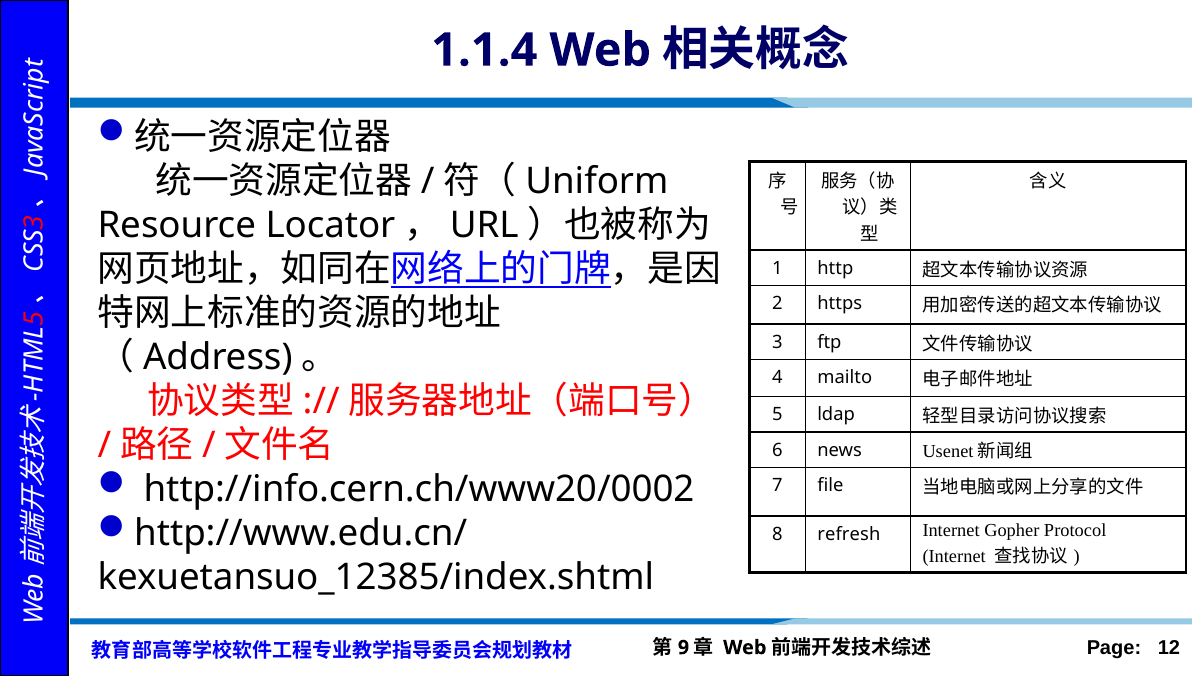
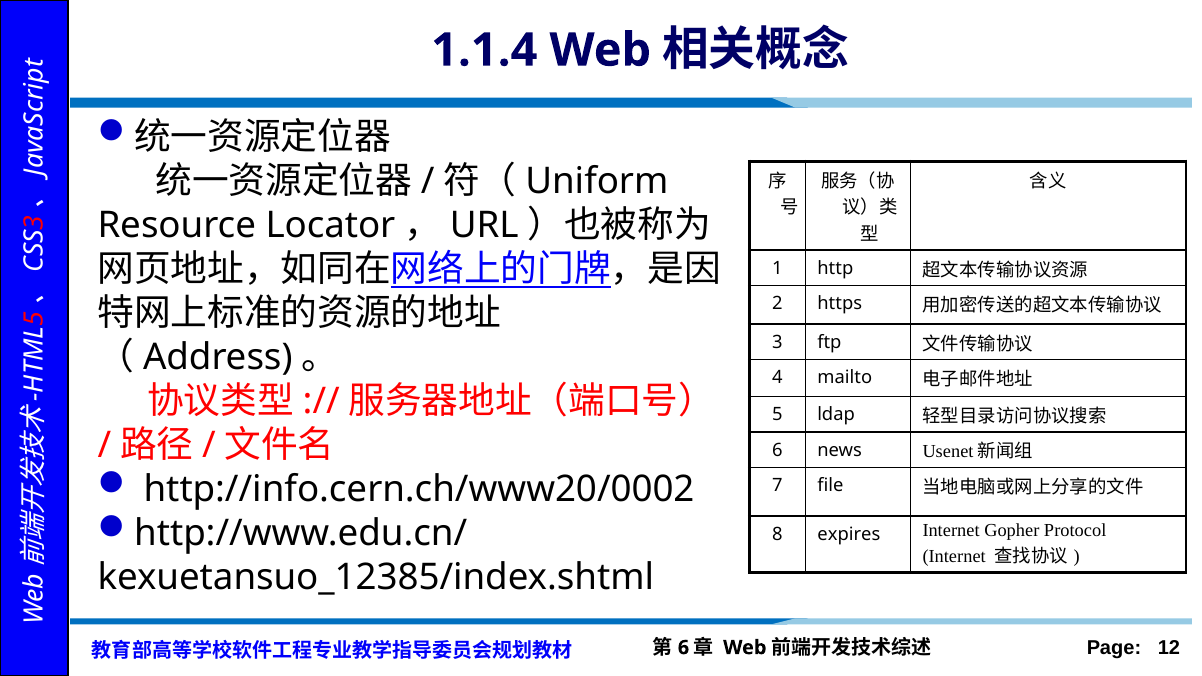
refresh: refresh -> expires (849, 534)
9: 9 -> 6 (683, 648)
